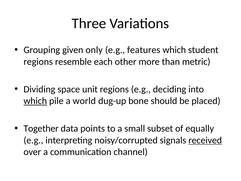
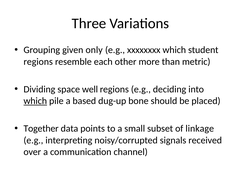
features: features -> xxxxxxxx (144, 50)
unit: unit -> well (90, 89)
world: world -> based (84, 101)
equally: equally -> linkage (200, 128)
received underline: present -> none (205, 140)
